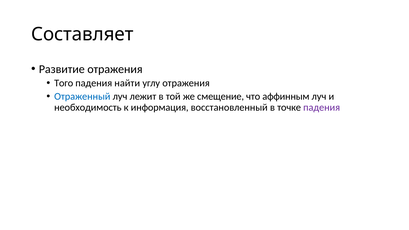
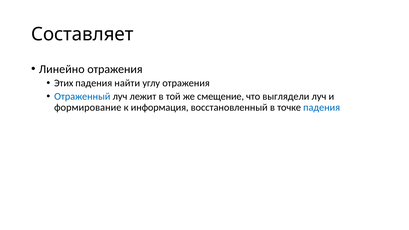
Развитие: Развитие -> Линейно (62, 69)
Того: Того -> Этих (64, 83)
аффинным: аффинным -> выглядели (286, 96)
необходимость: необходимость -> формирование (88, 107)
падения colour: purple -> blue (322, 107)
